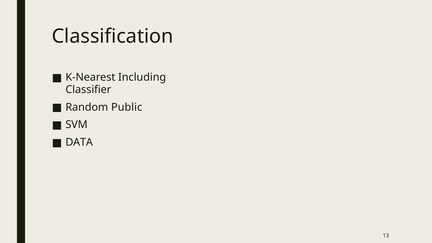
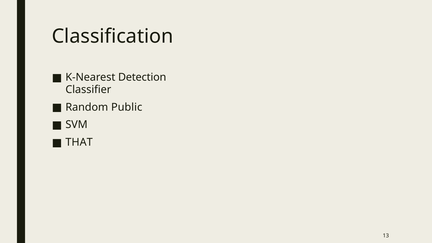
Including: Including -> Detection (142, 77)
DATA: DATA -> THAT (79, 142)
